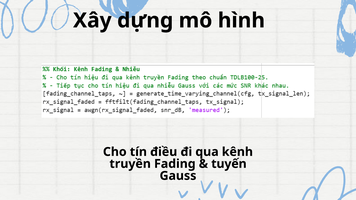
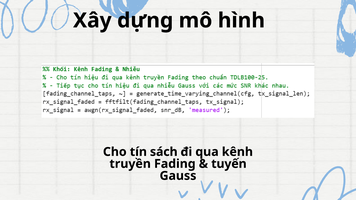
điều: điều -> sách (164, 152)
